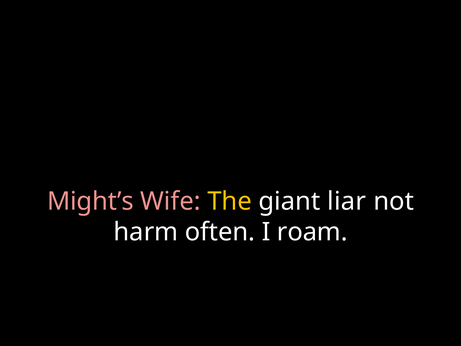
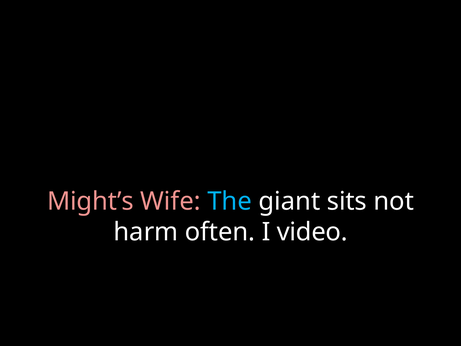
The colour: yellow -> light blue (230, 201)
liar: liar -> sits (347, 201)
roam: roam -> video (312, 232)
